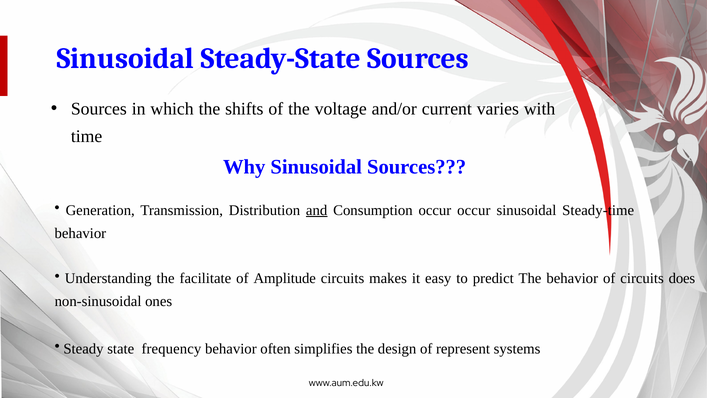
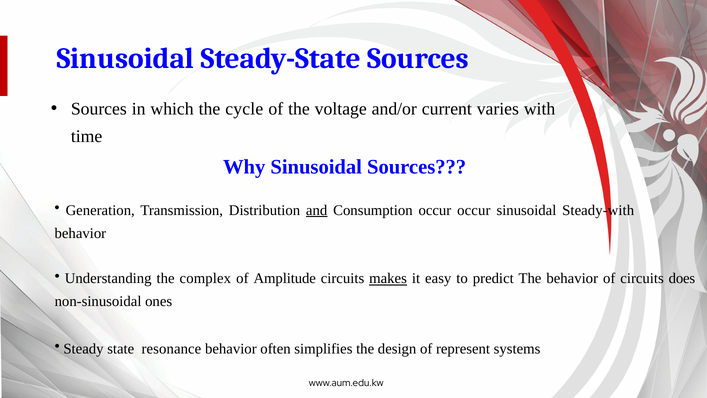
shifts: shifts -> cycle (244, 109)
Steady-time: Steady-time -> Steady-with (598, 210)
facilitate: facilitate -> complex (205, 278)
makes underline: none -> present (388, 278)
frequency: frequency -> resonance (171, 349)
